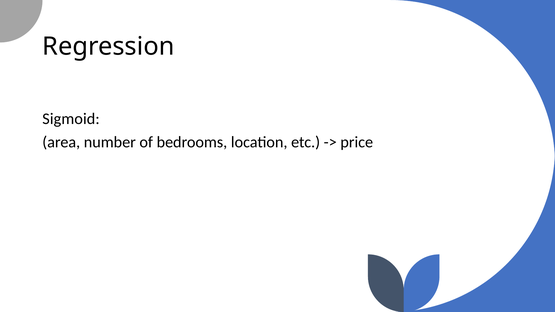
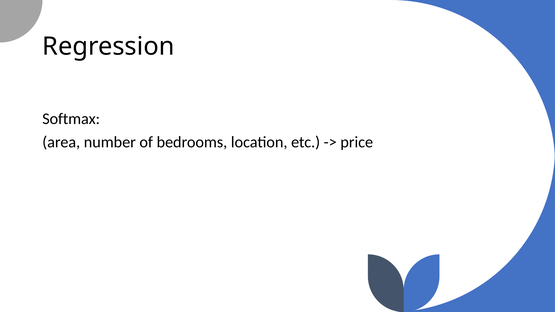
Sigmoid: Sigmoid -> Softmax (71, 119)
